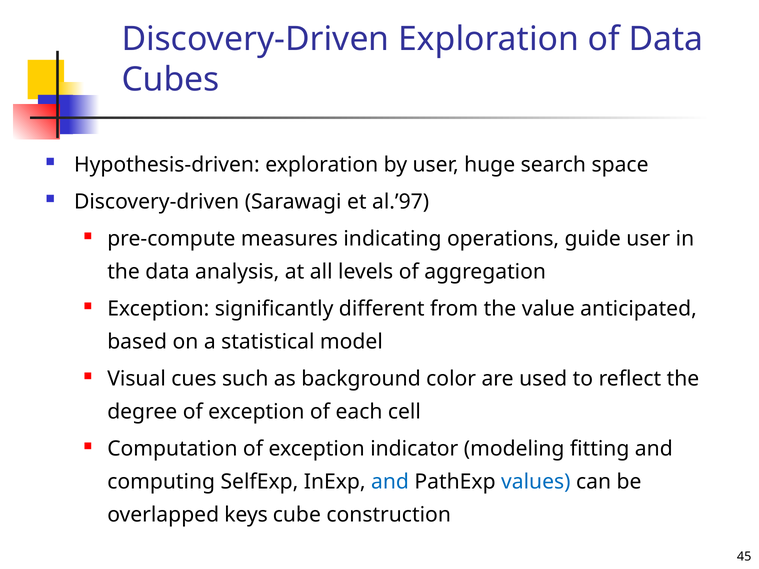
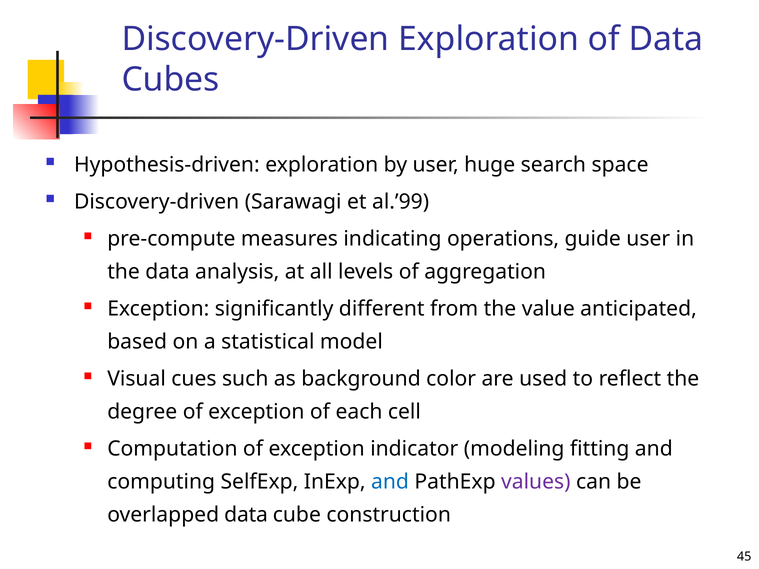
al.’97: al.’97 -> al.’99 (401, 202)
values colour: blue -> purple (536, 482)
overlapped keys: keys -> data (246, 515)
